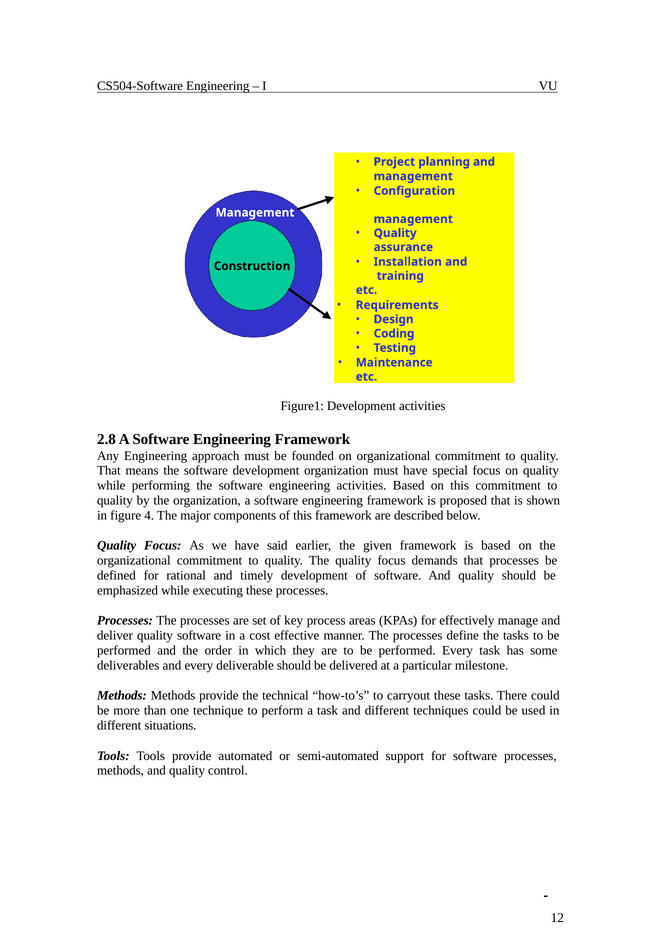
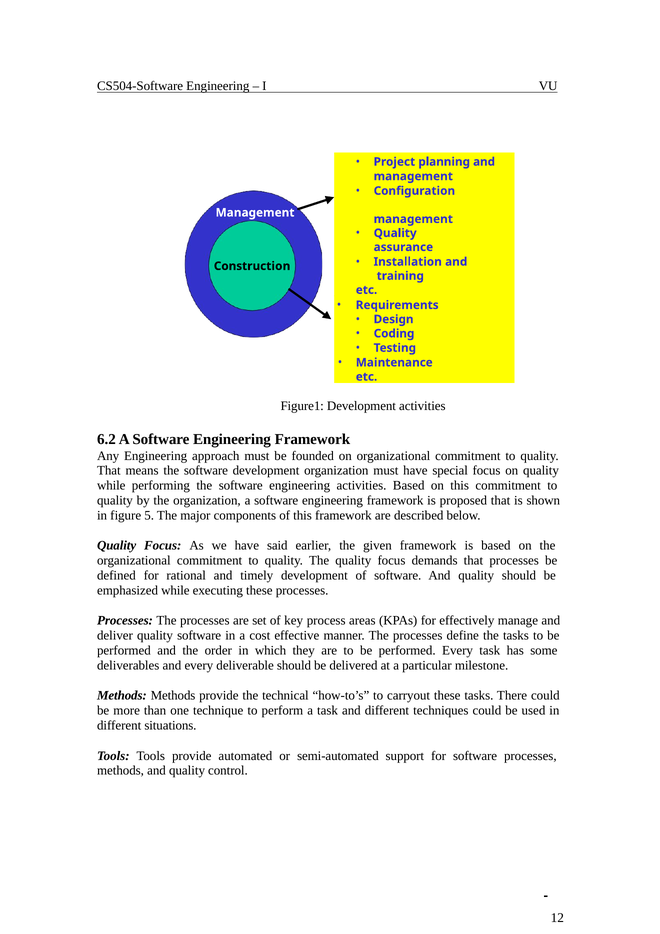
2.8: 2.8 -> 6.2 (106, 439)
4: 4 -> 5 (149, 515)
